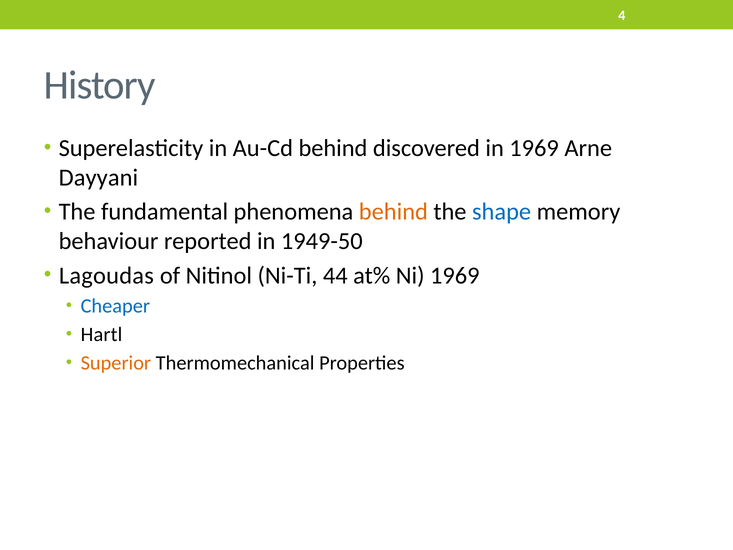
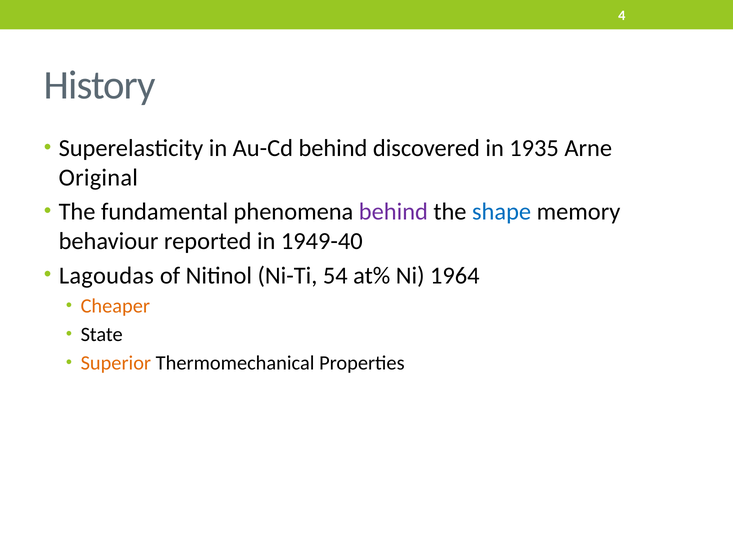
in 1969: 1969 -> 1935 (534, 148)
Dayyani: Dayyani -> Original (98, 178)
behind colour: orange -> purple (393, 212)
1949-50: 1949-50 -> 1949-40 (322, 241)
44: 44 -> 54 (335, 275)
Ni 1969: 1969 -> 1964 (455, 275)
Cheaper colour: blue -> orange (115, 306)
Hartl: Hartl -> State (102, 335)
